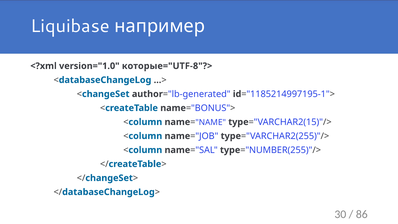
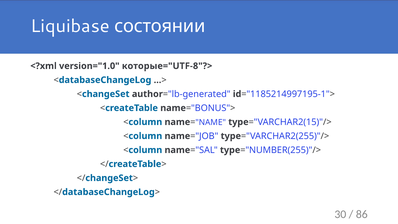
например: например -> состоянии (160, 26)
